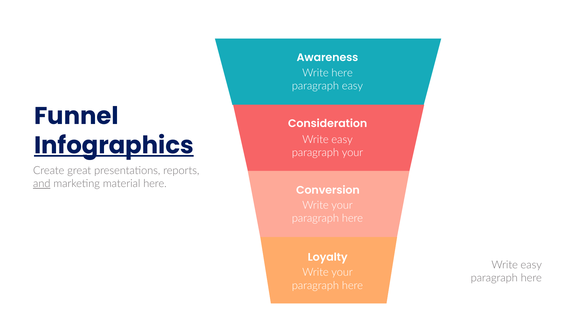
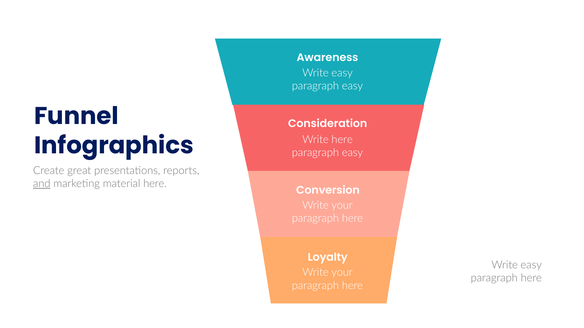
here: here -> easy (342, 73)
easy: easy -> here (342, 140)
Infographics underline: present -> none (114, 146)
your: your -> easy (352, 153)
